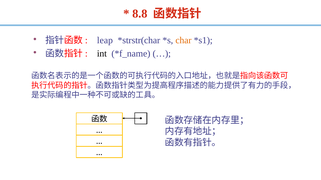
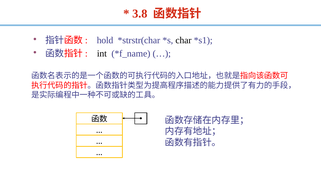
8.8: 8.8 -> 3.8 (140, 14)
leap: leap -> hold (105, 40)
char colour: orange -> black (184, 40)
